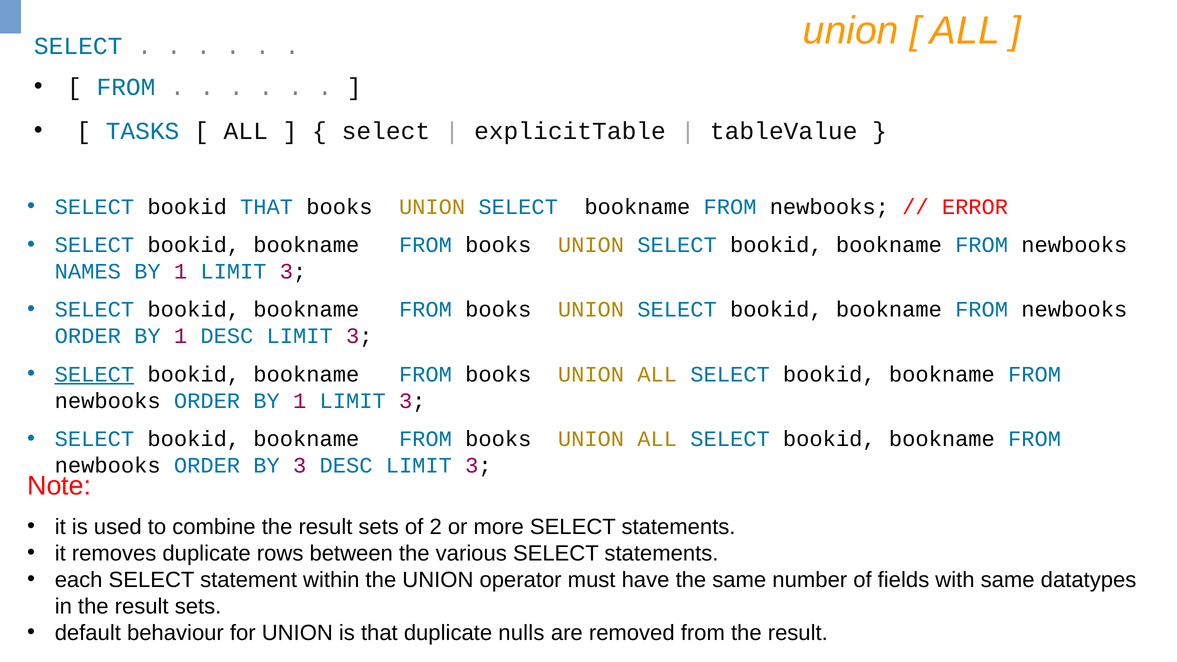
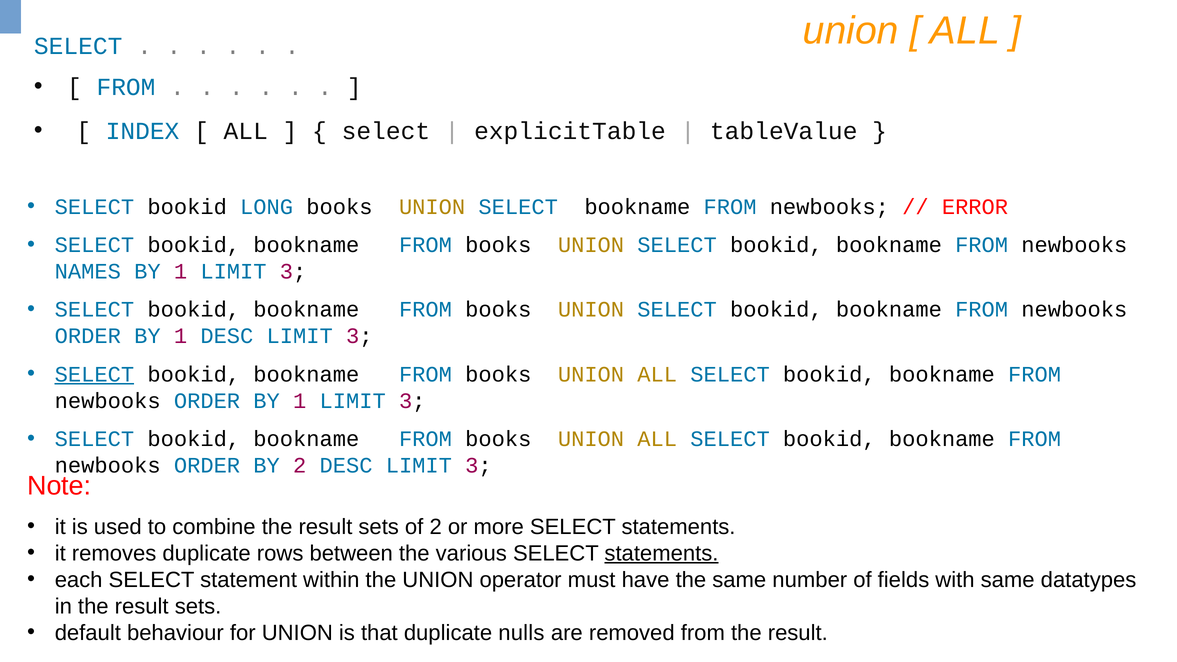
TASKS: TASKS -> INDEX (143, 131)
bookid THAT: THAT -> LONG (267, 207)
BY 3: 3 -> 2 (300, 466)
statements underline: none -> present (661, 553)
